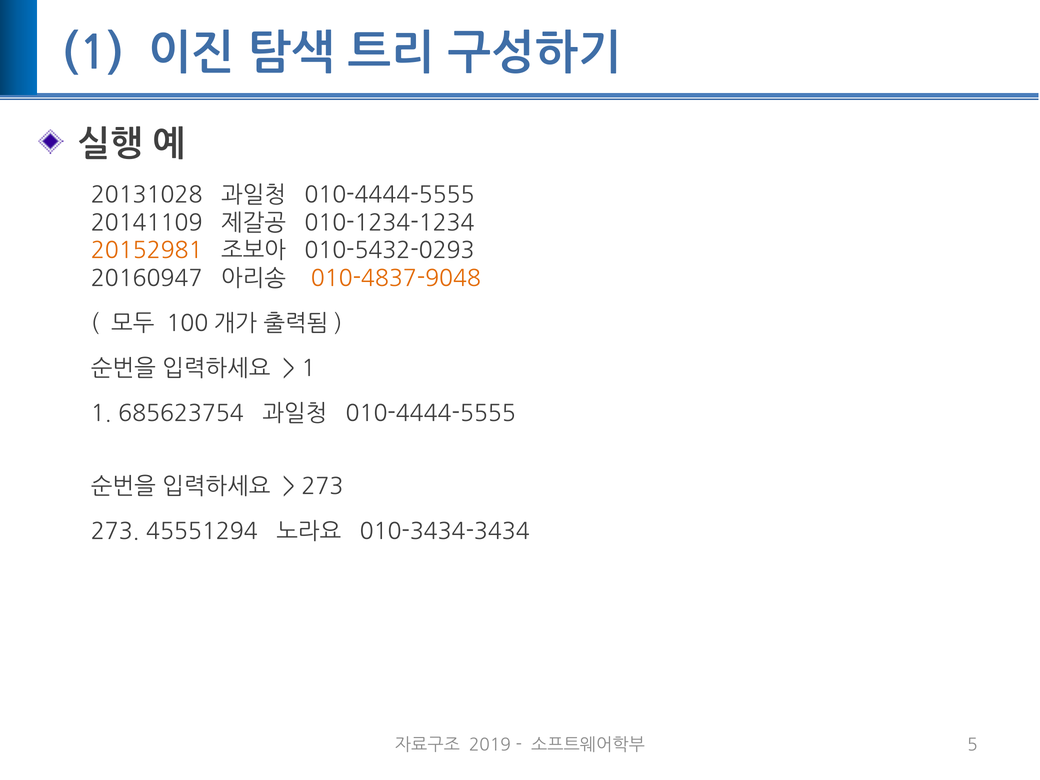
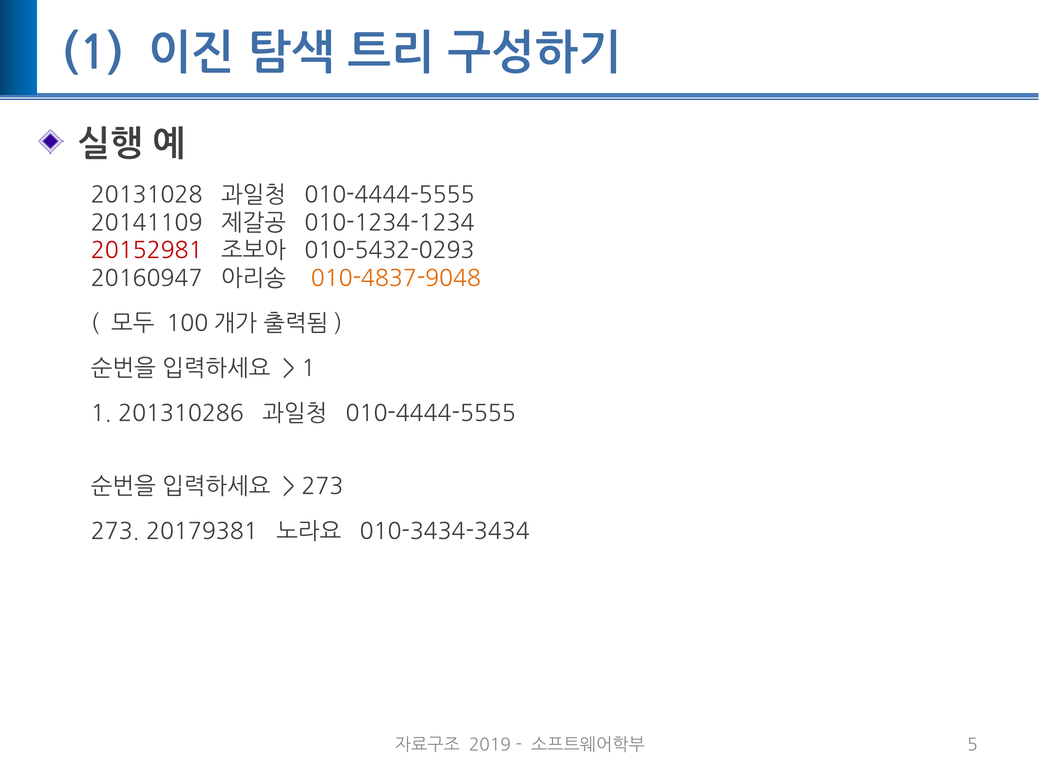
20152981 colour: orange -> red (147, 251)
685623754: 685623754 -> 201310286 (181, 414)
45551294: 45551294 -> 20179381 (202, 532)
